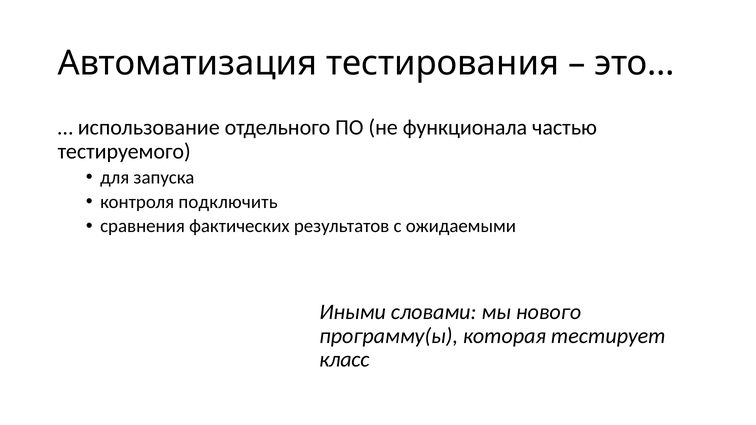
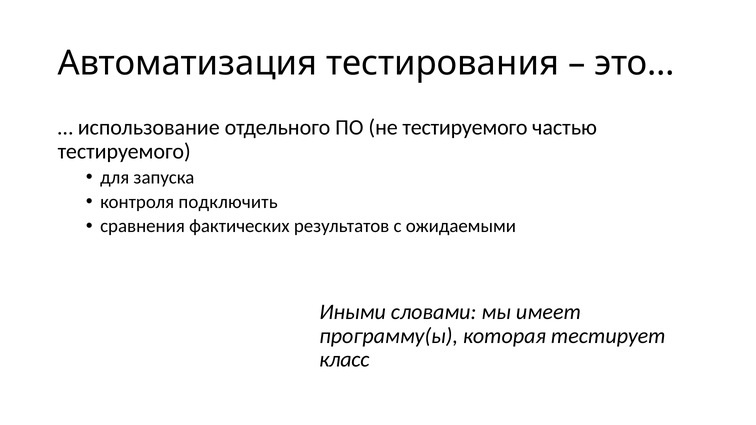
не функционала: функционала -> тестируемого (465, 128)
нового: нового -> имеет (549, 312)
